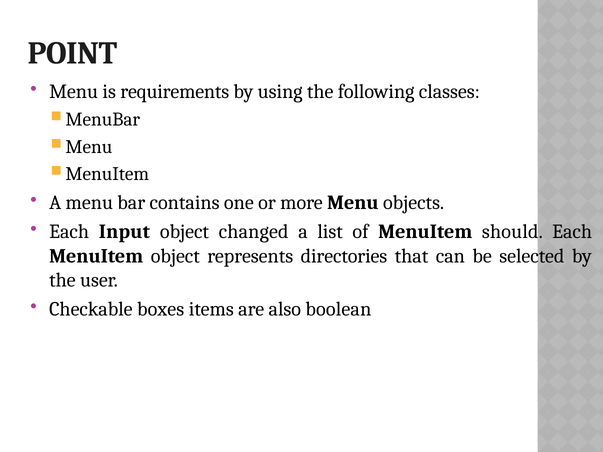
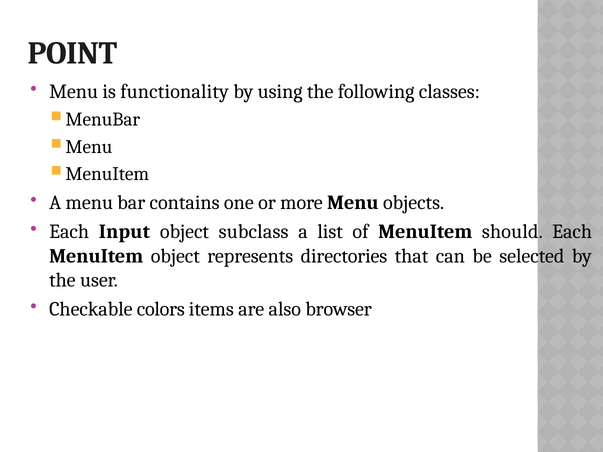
requirements: requirements -> functionality (175, 92)
changed: changed -> subclass (254, 232)
boxes: boxes -> colors (161, 309)
boolean: boolean -> browser (339, 309)
